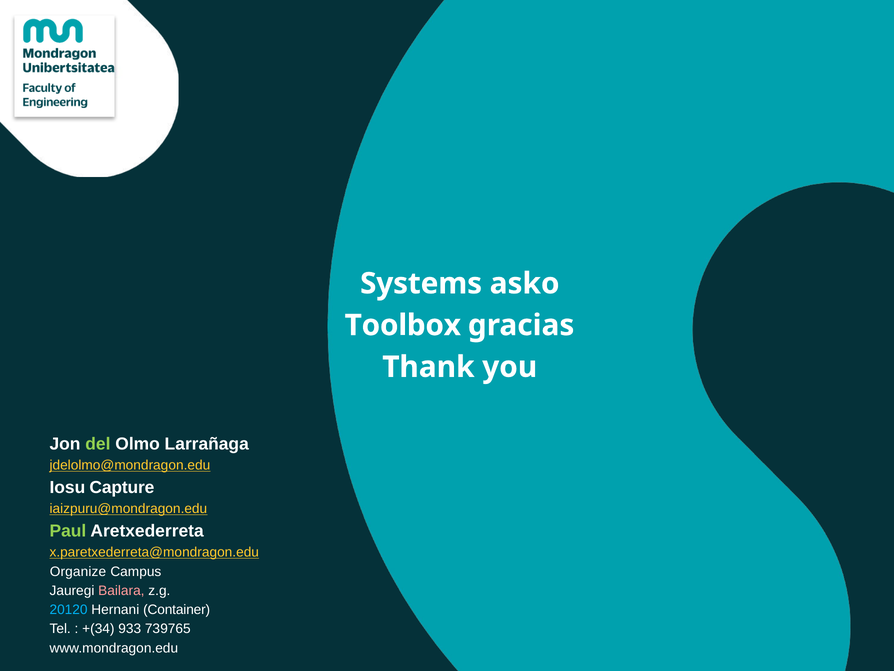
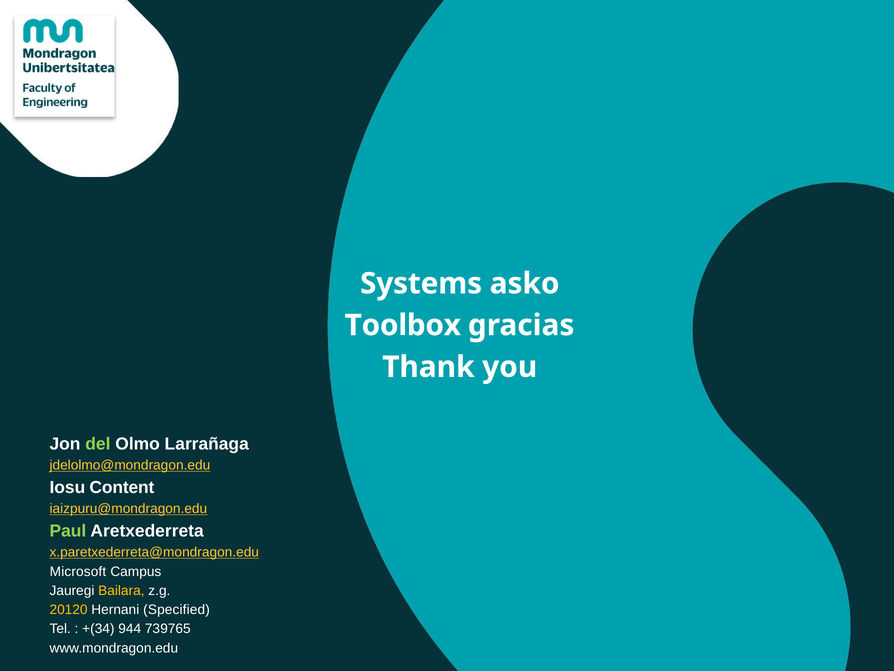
Capture: Capture -> Content (122, 487)
Organize: Organize -> Microsoft (78, 571)
Bailara colour: pink -> yellow (121, 590)
20120 colour: light blue -> yellow (69, 609)
Container: Container -> Specified (177, 609)
933: 933 -> 944 (130, 629)
